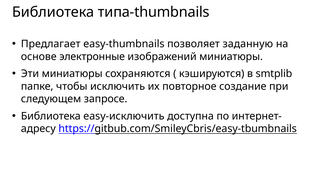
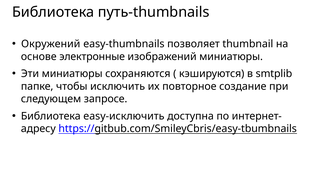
типа-thumbnails: типа-thumbnails -> путь-thumbnails (154, 12)
Предлагает: Предлагает -> Окружений (51, 44)
заданную: заданную -> thumbnail (248, 44)
